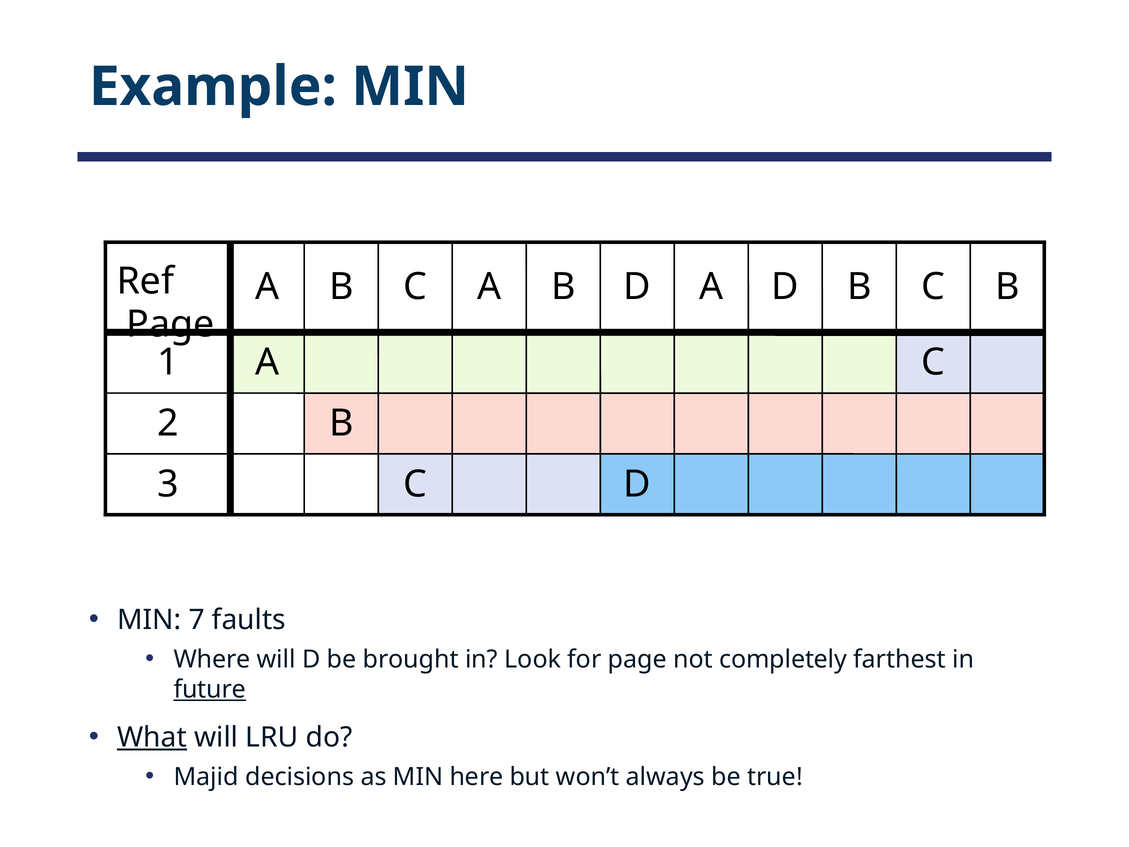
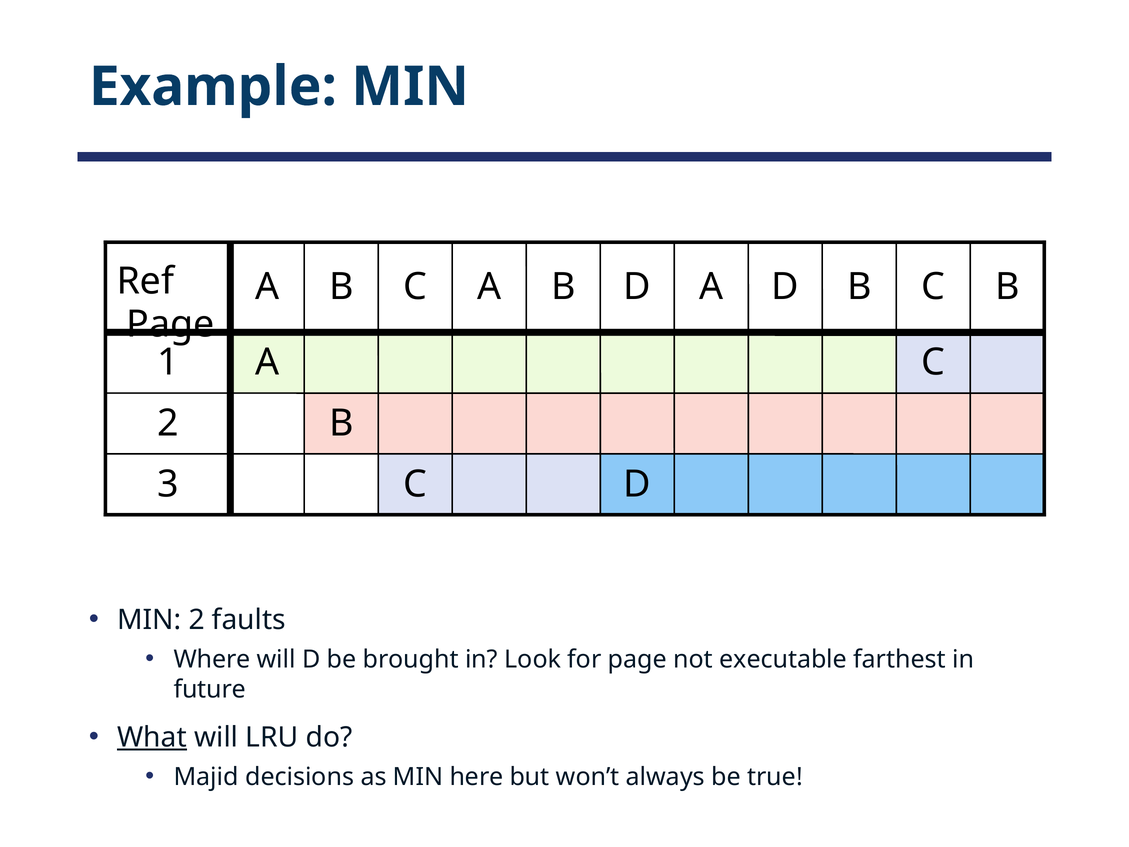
MIN 7: 7 -> 2 (197, 620)
completely: completely -> executable (783, 659)
future underline: present -> none (210, 689)
